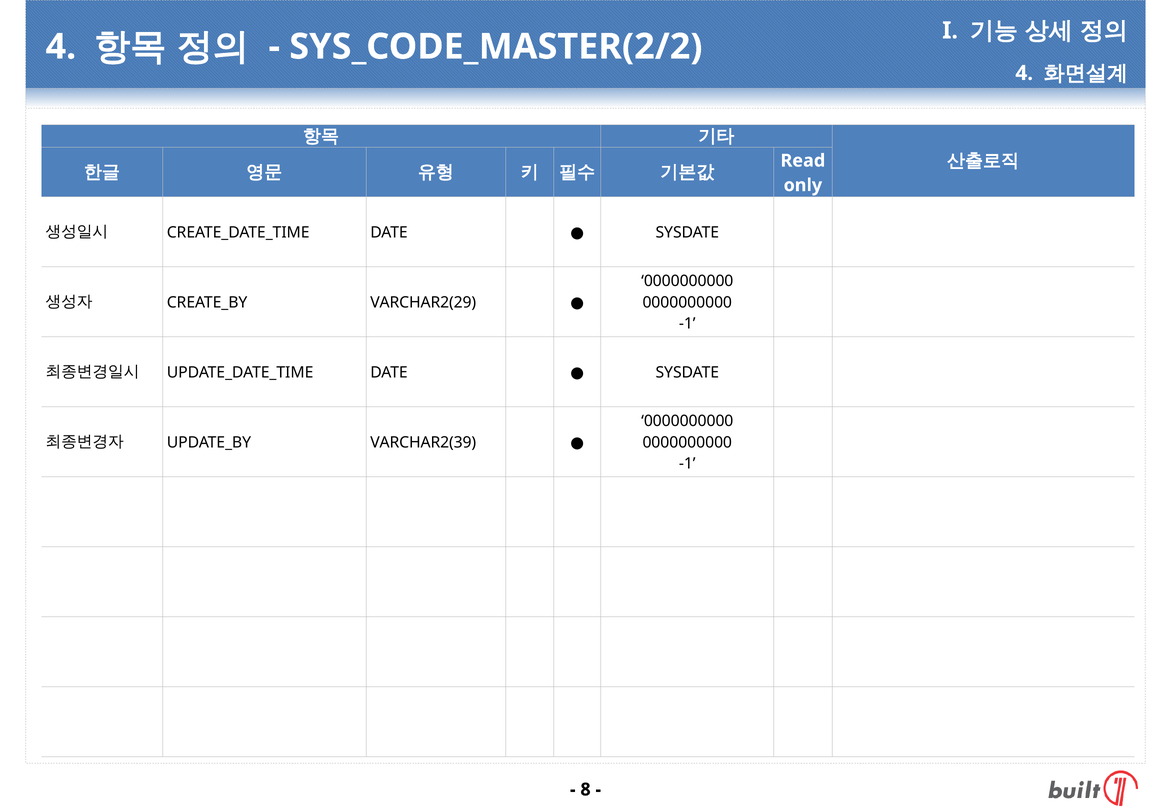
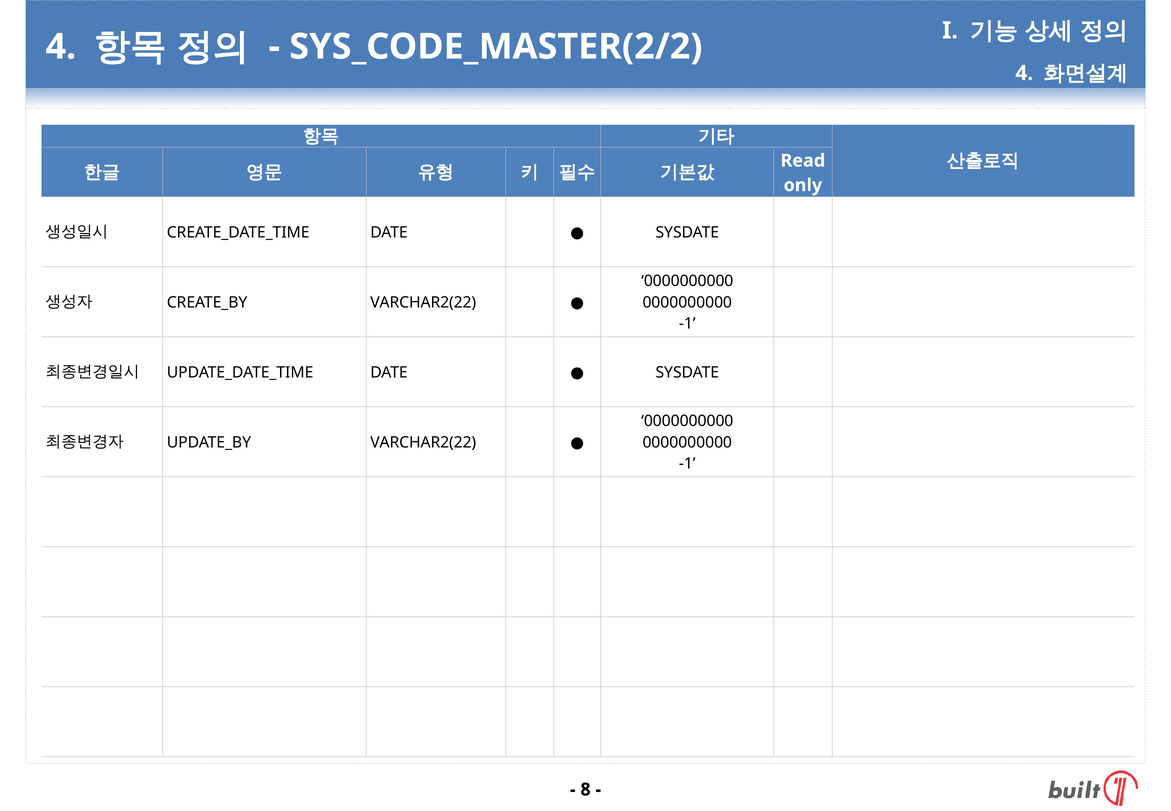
VARCHAR2(29: VARCHAR2(29 -> VARCHAR2(22 (423, 302)
VARCHAR2(39: VARCHAR2(39 -> VARCHAR2(22 (423, 442)
